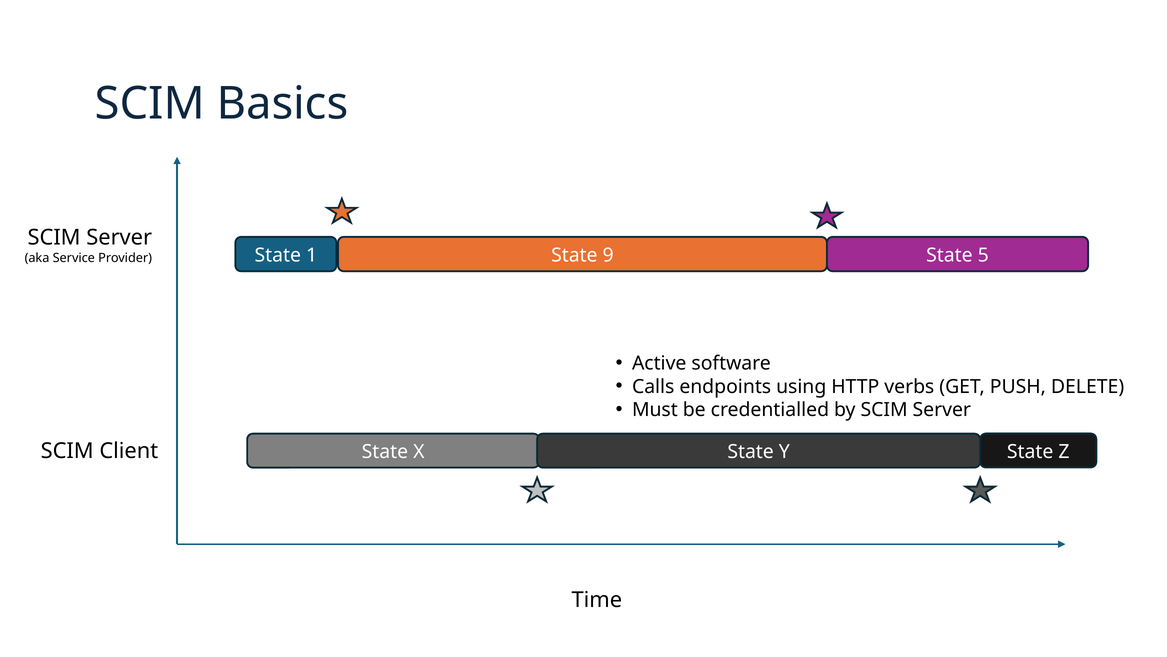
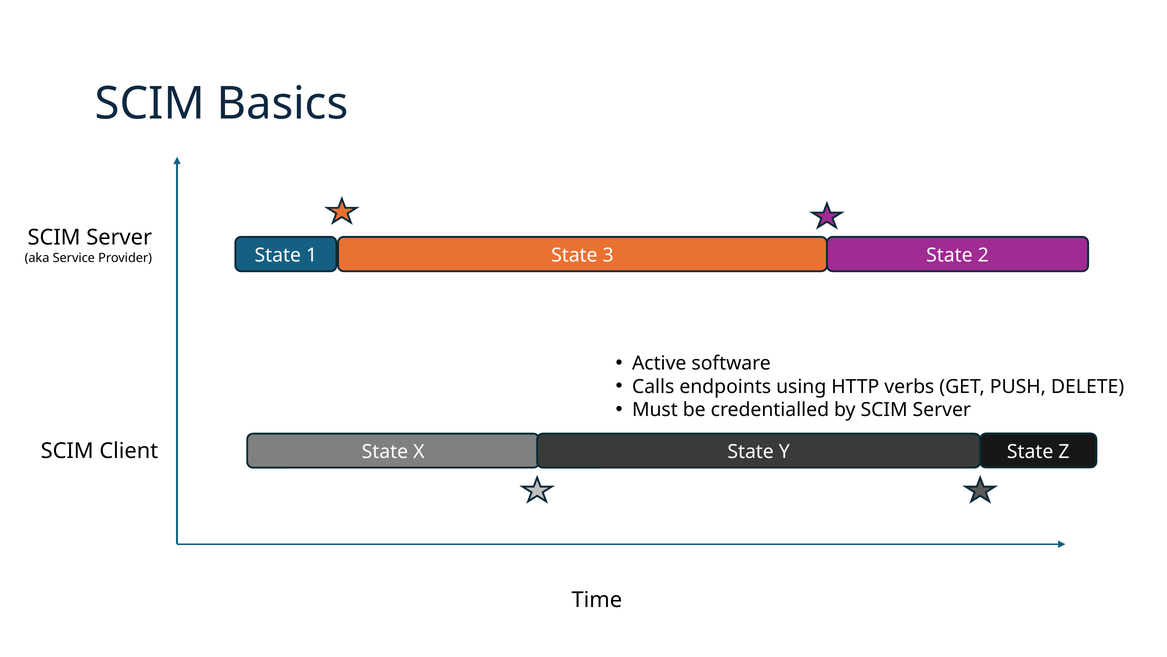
9: 9 -> 3 (608, 255)
5: 5 -> 2 (983, 255)
